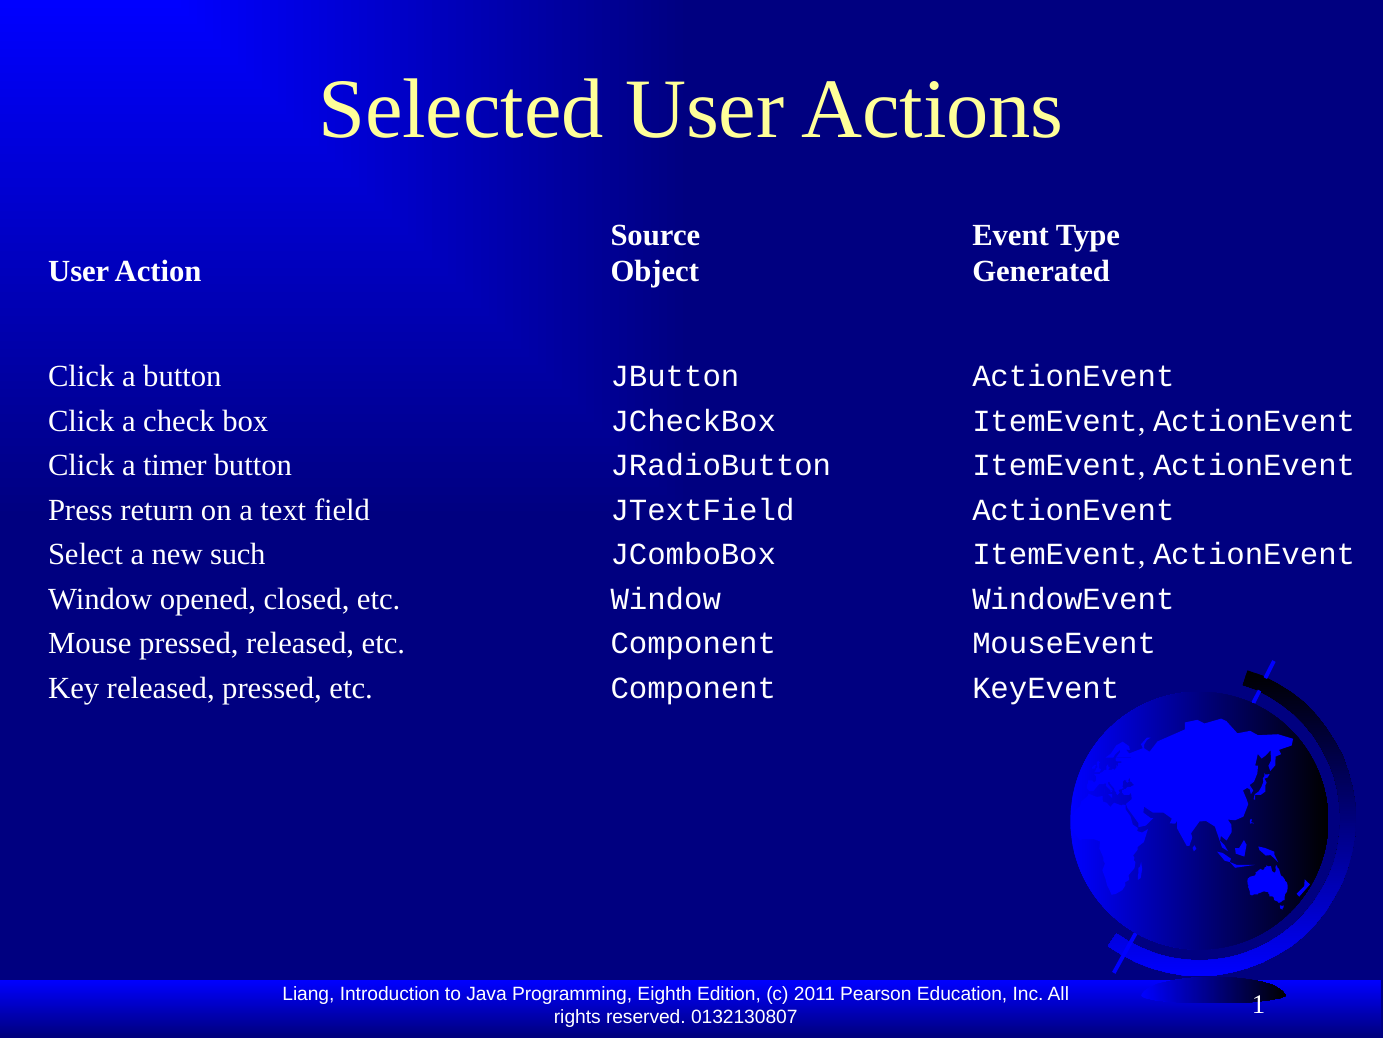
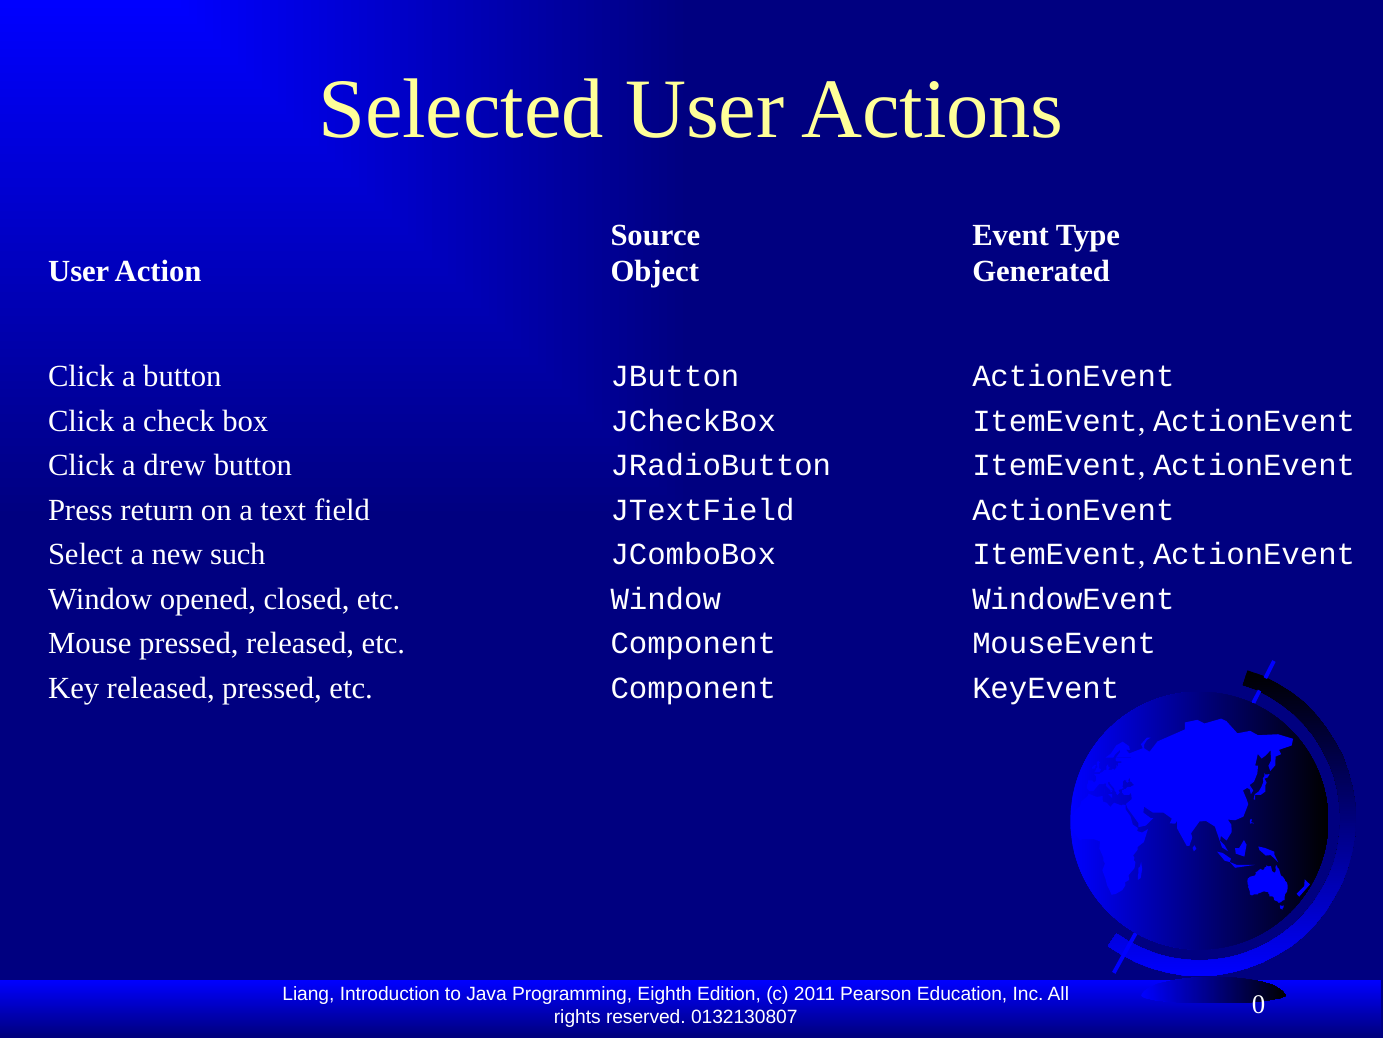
timer: timer -> drew (175, 465)
1: 1 -> 0 (1259, 1004)
